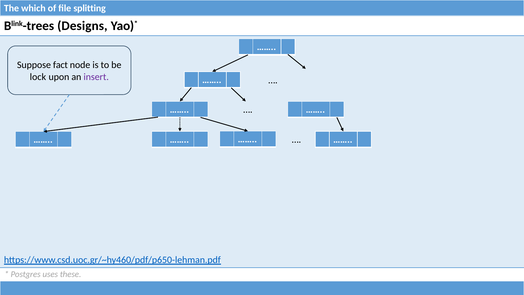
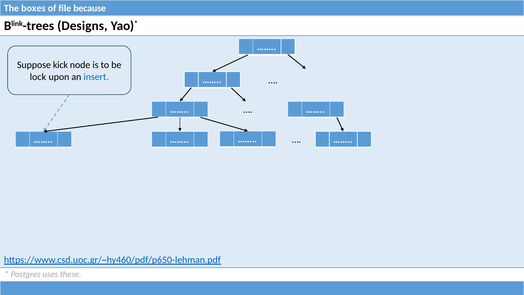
which: which -> boxes (33, 8)
splitting: splitting -> because (90, 8)
fact: fact -> kick (60, 65)
insert colour: purple -> blue (96, 77)
